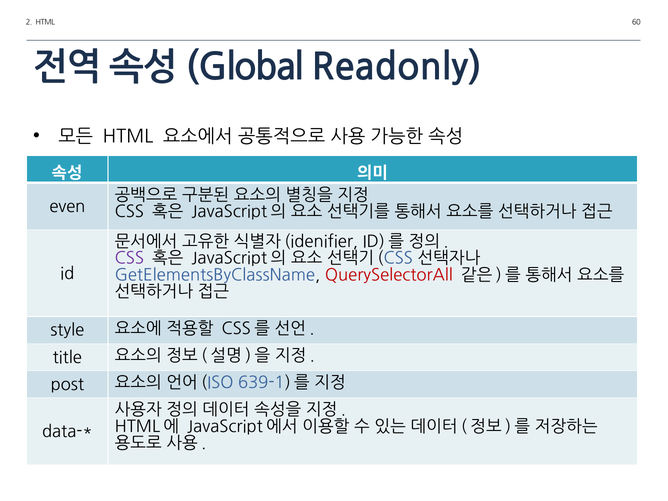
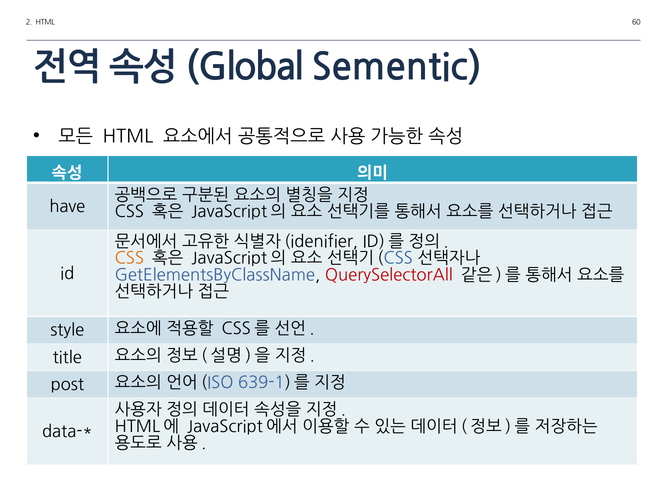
Readonly: Readonly -> Sementic (397, 68)
even: even -> have (67, 207)
CSS colour: purple -> orange (129, 258)
